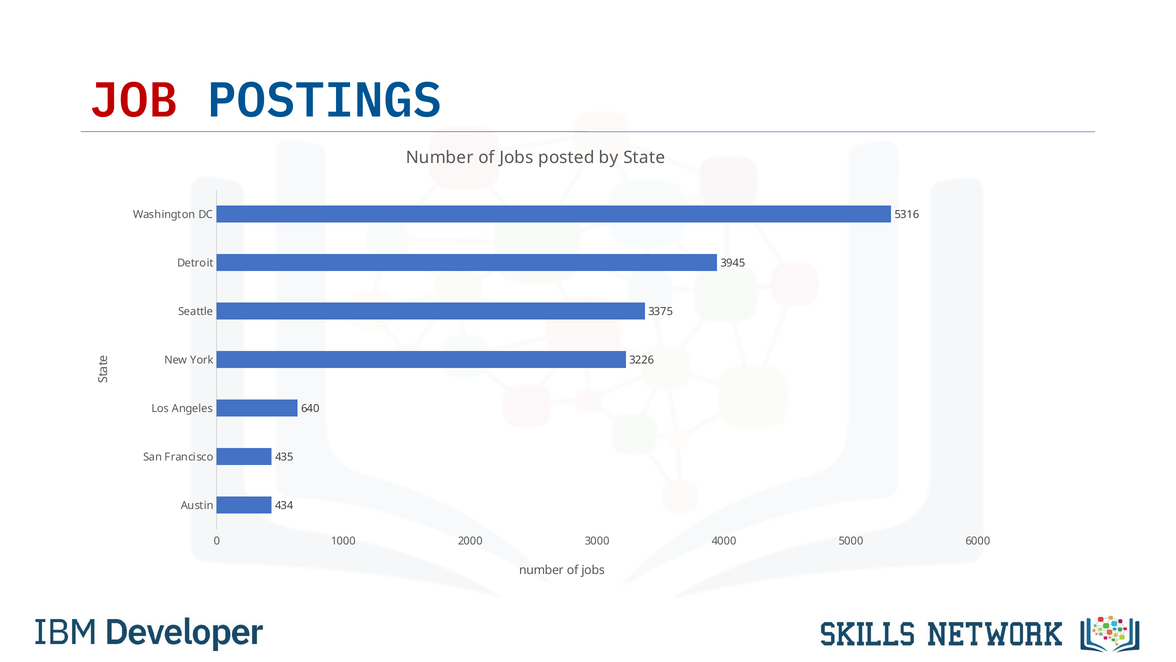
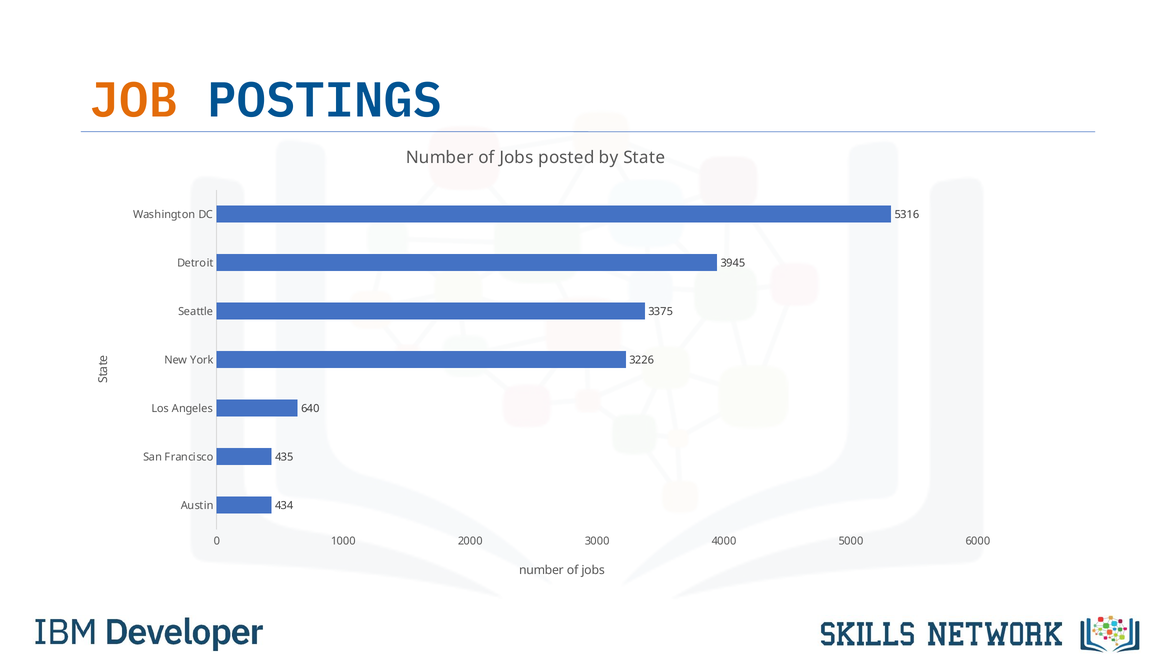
JOB colour: red -> orange (134, 101)
